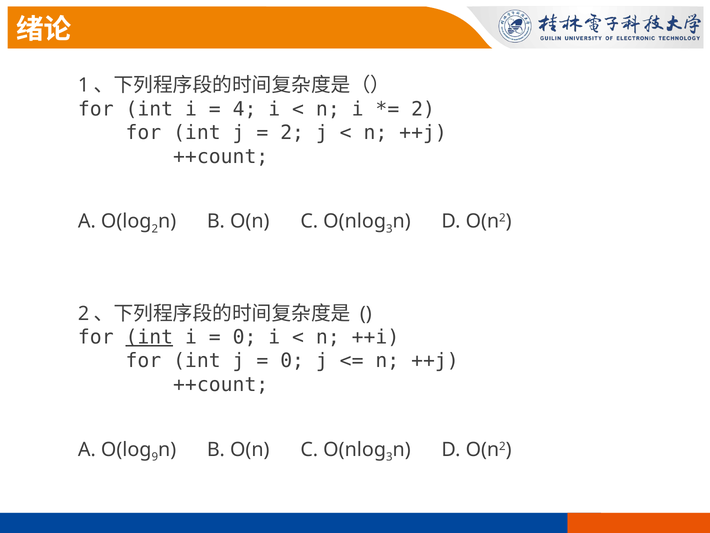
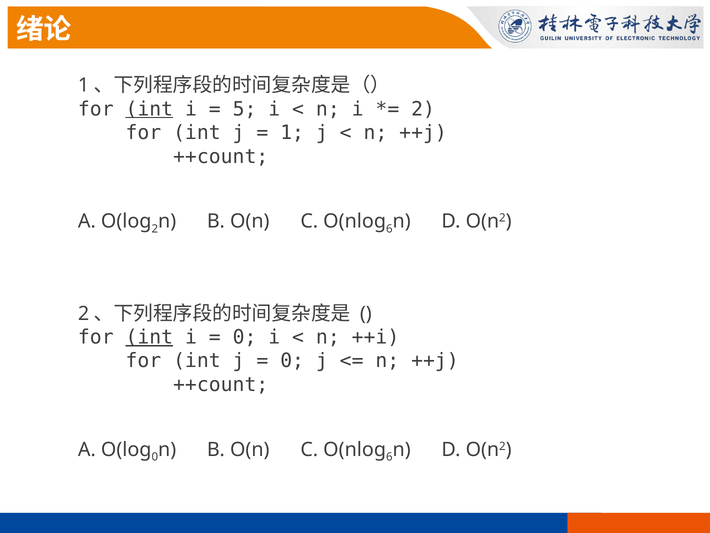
int underline: none -> present (149, 109)
4: 4 -> 5 (245, 109)
2: 2 -> 1 (292, 133)
3: 3 -> 6 (389, 229)
9: 9 -> 0 (155, 457)
3: 3 -> 6 (389, 457)
